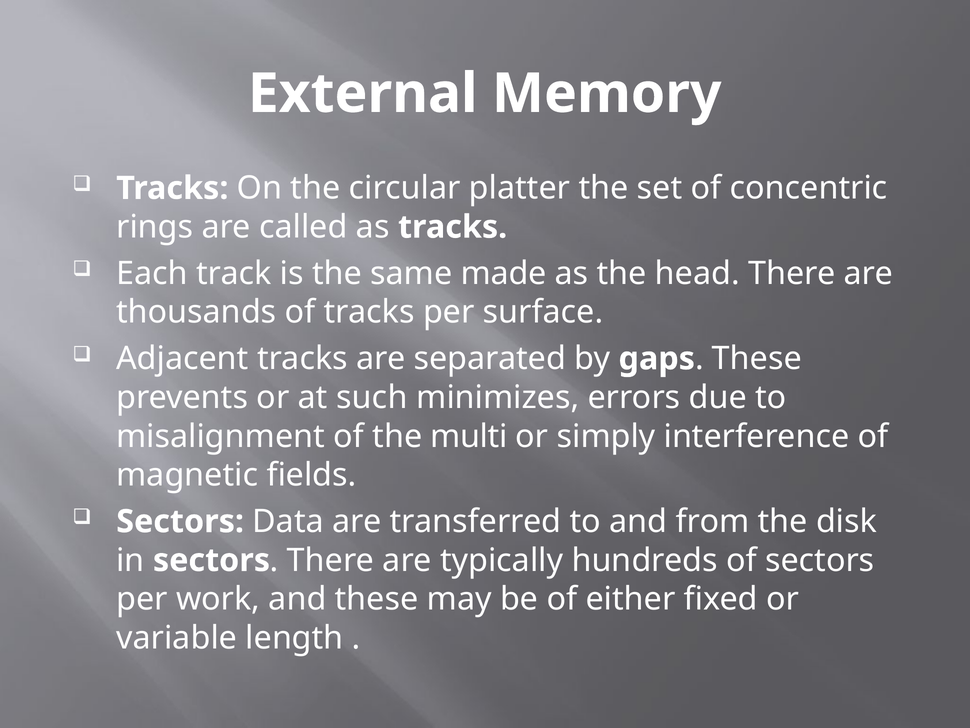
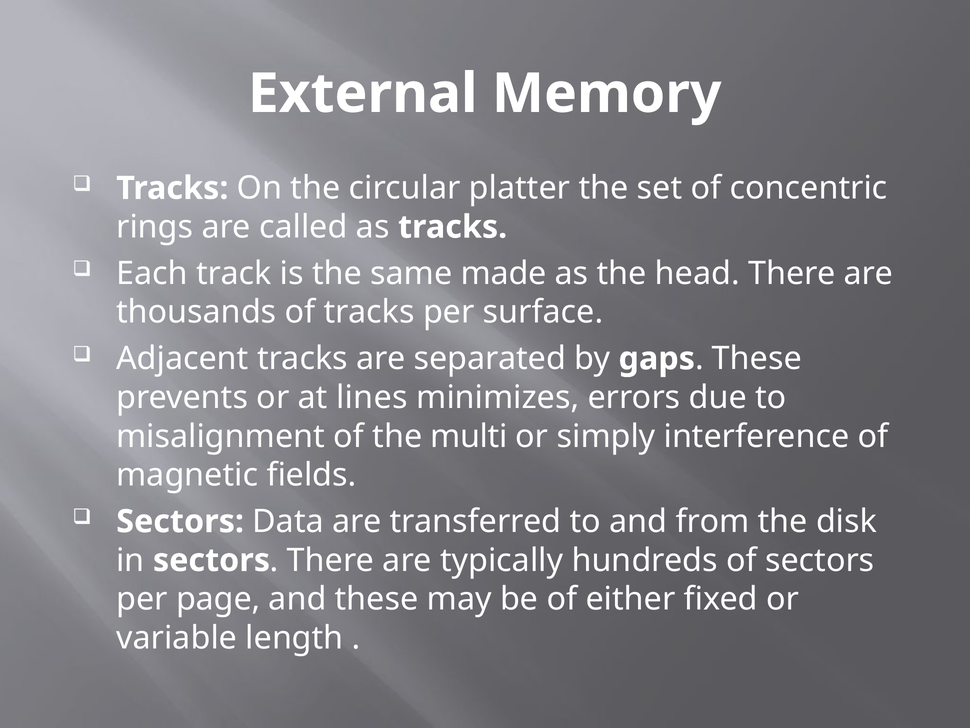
such: such -> lines (372, 397)
work: work -> page (218, 599)
